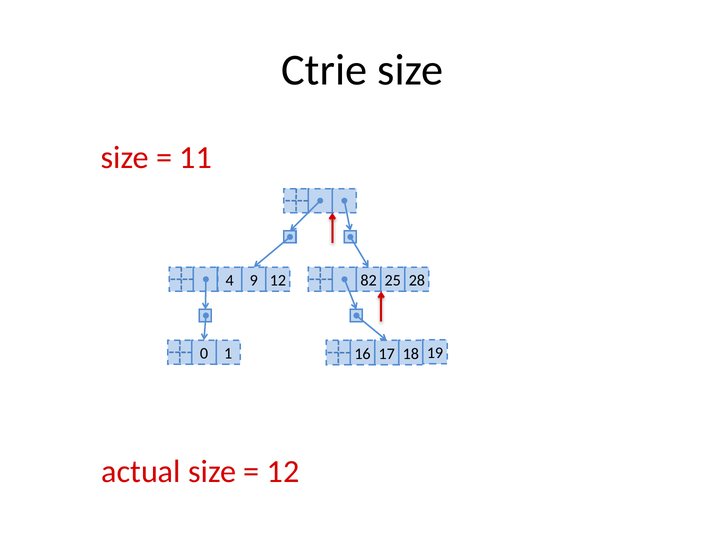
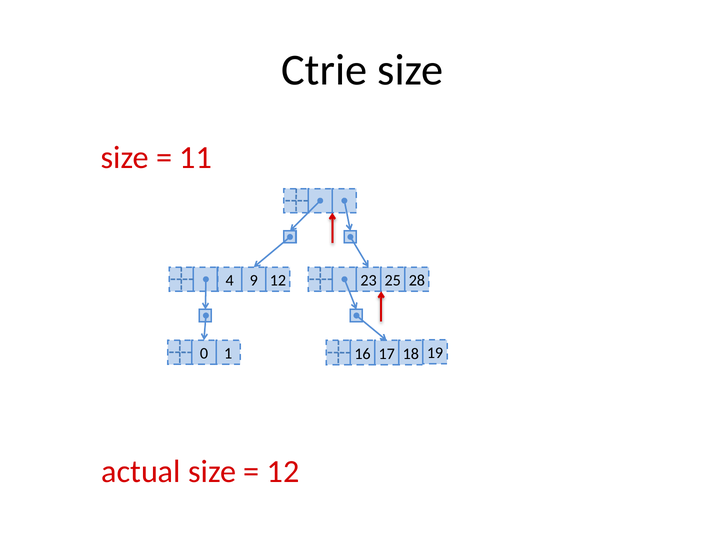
82: 82 -> 23 (369, 280)
